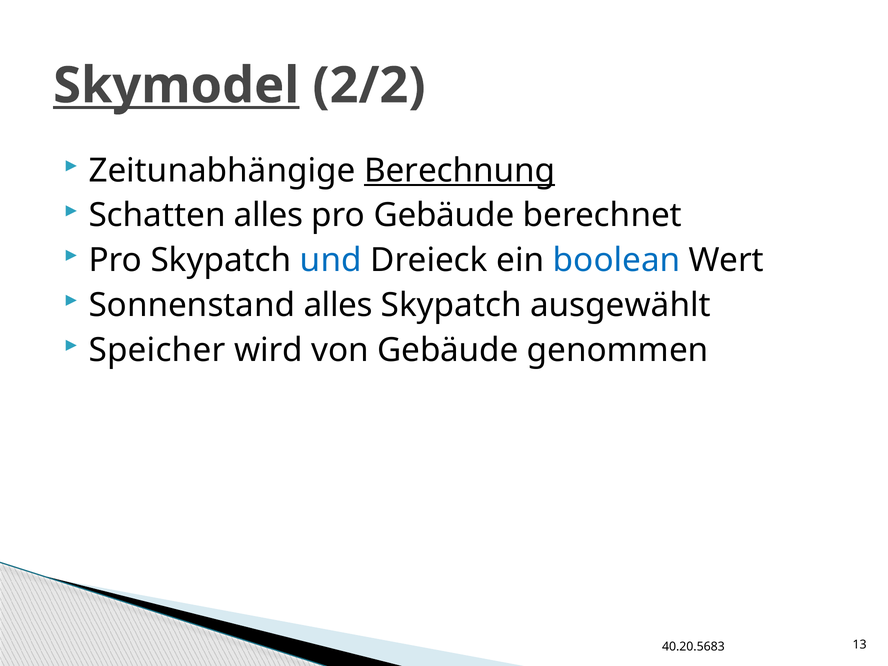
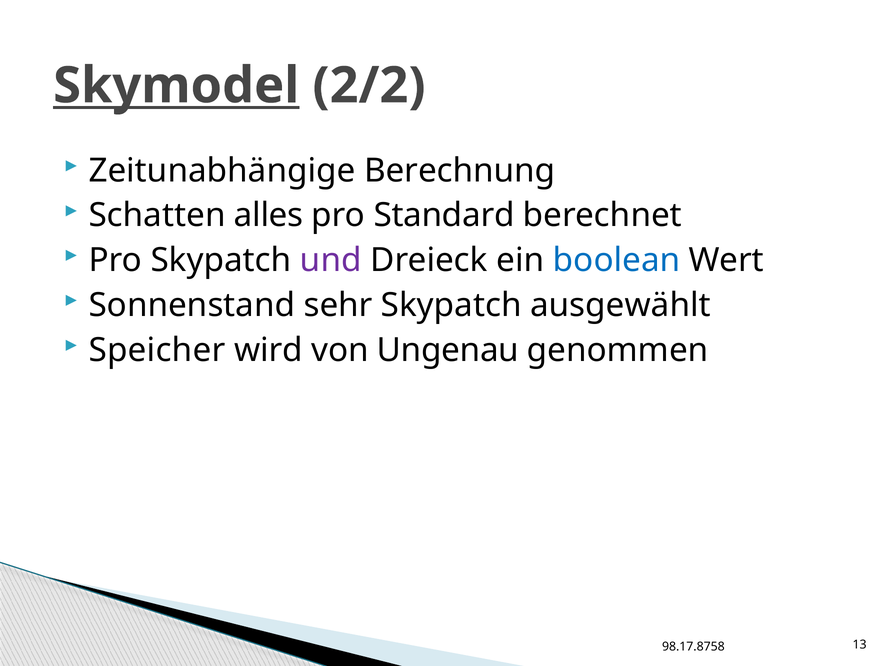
Berechnung underline: present -> none (460, 171)
pro Gebäude: Gebäude -> Standard (444, 215)
und colour: blue -> purple (331, 260)
Sonnenstand alles: alles -> sehr (338, 305)
von Gebäude: Gebäude -> Ungenau (448, 350)
40.20.5683: 40.20.5683 -> 98.17.8758 (693, 647)
